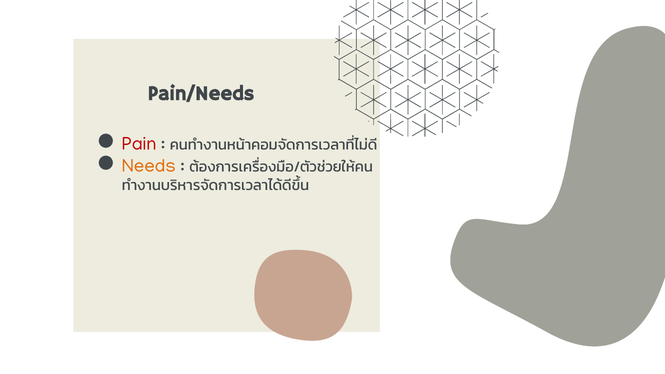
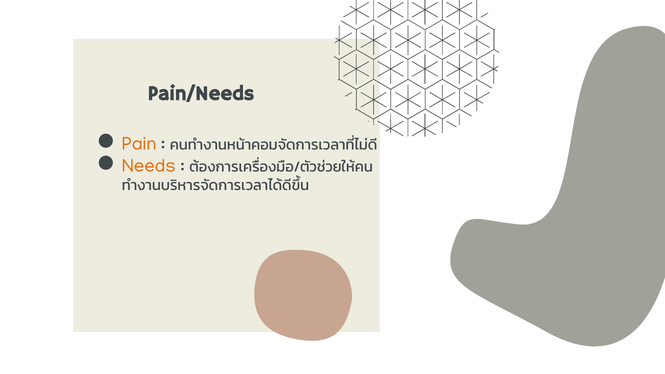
Pain colour: red -> orange (139, 144)
